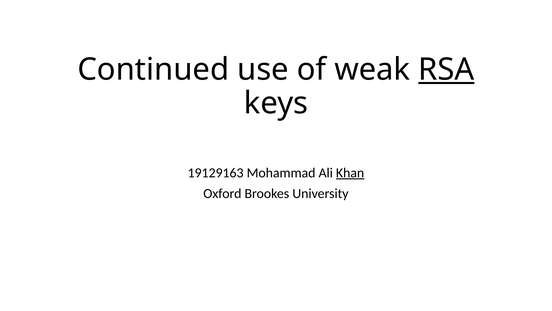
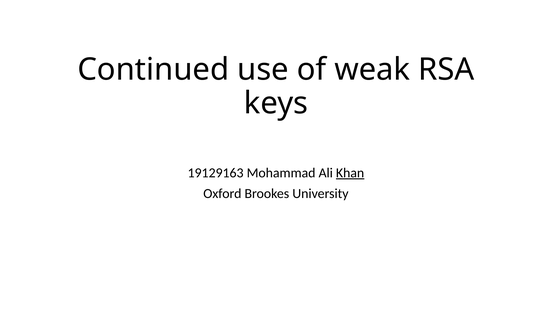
RSA underline: present -> none (446, 69)
